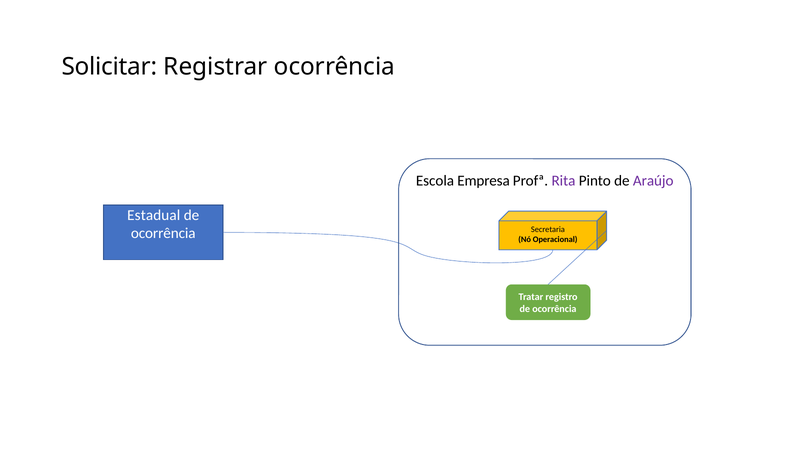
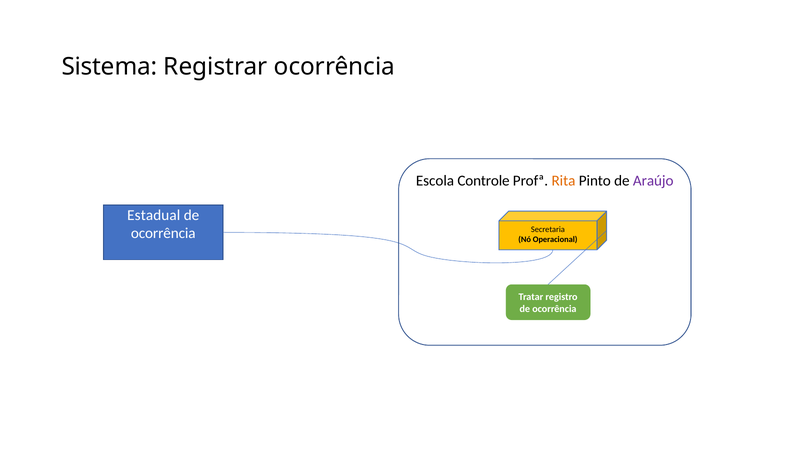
Solicitar: Solicitar -> Sistema (109, 67)
Empresa: Empresa -> Controle (484, 181)
Rita colour: purple -> orange (563, 181)
